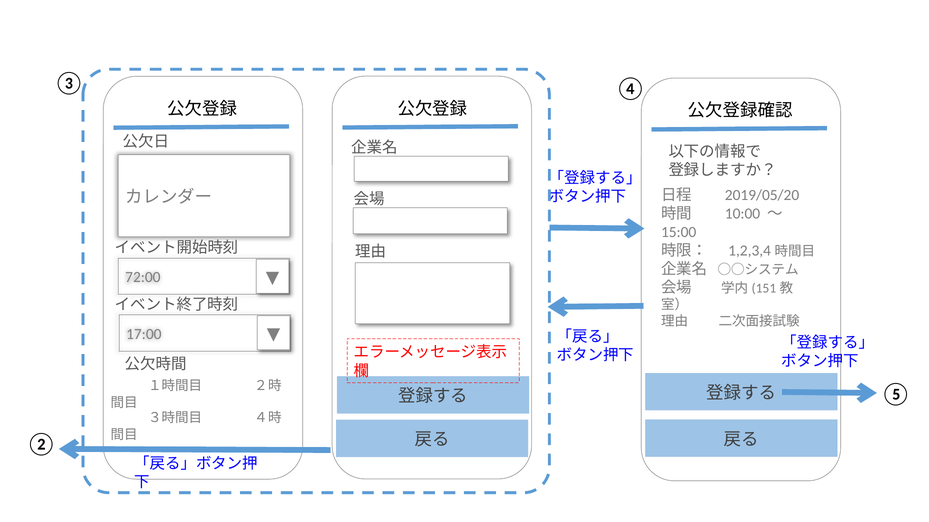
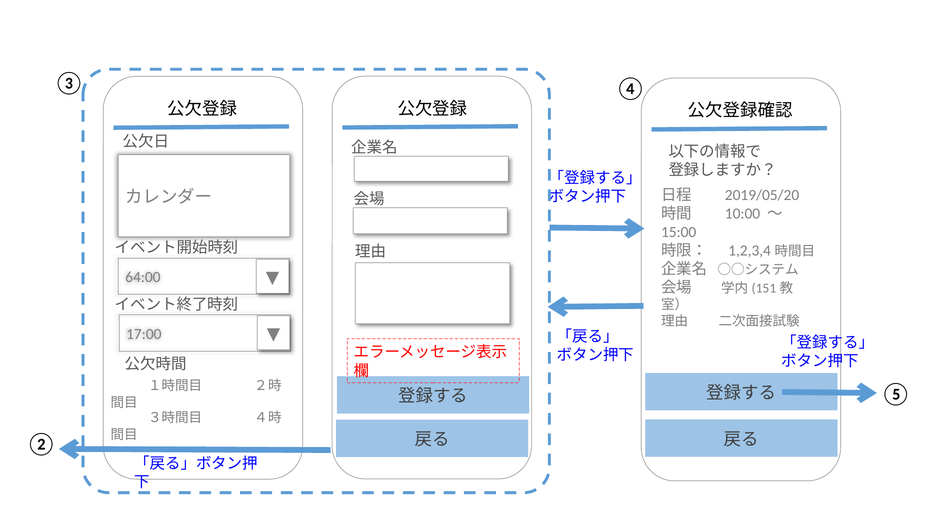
72:00: 72:00 -> 64:00 (143, 278)
